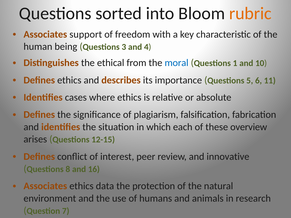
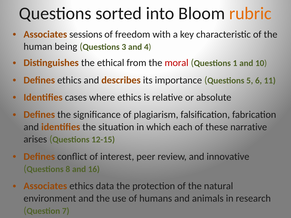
support: support -> sessions (86, 34)
moral colour: blue -> red (177, 63)
overview: overview -> narrative (249, 127)
